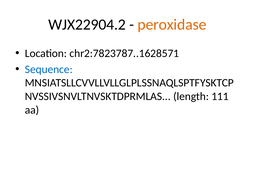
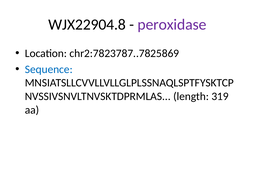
WJX22904.2: WJX22904.2 -> WJX22904.8 (87, 25)
peroxidase colour: orange -> purple (172, 25)
chr2:7823787..1628571: chr2:7823787..1628571 -> chr2:7823787..7825869 (124, 53)
111: 111 -> 319 (220, 97)
